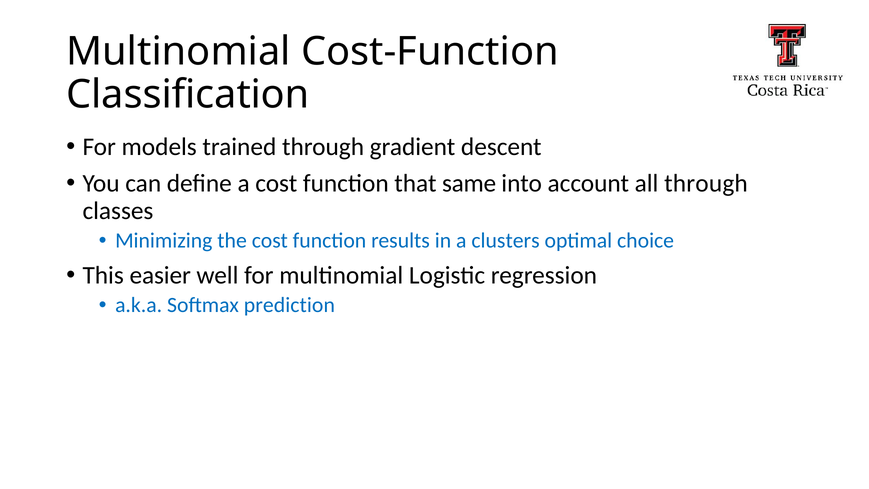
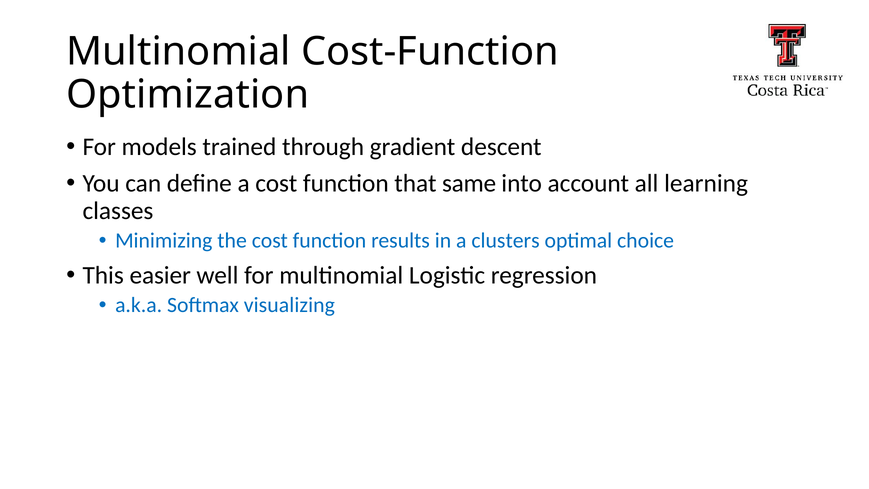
Classification: Classification -> Optimization (188, 94)
all through: through -> learning (706, 183)
prediction: prediction -> visualizing (289, 305)
